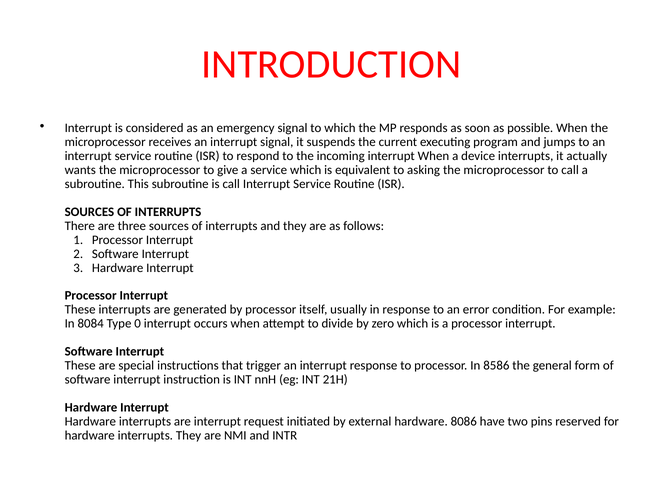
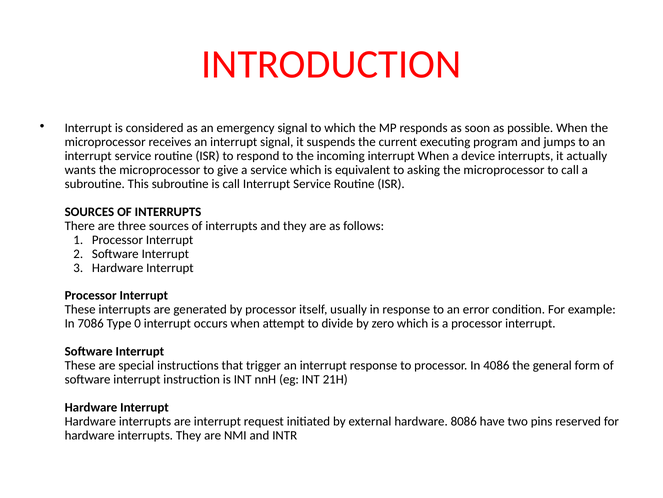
8084: 8084 -> 7086 (91, 323)
8586: 8586 -> 4086 (496, 365)
